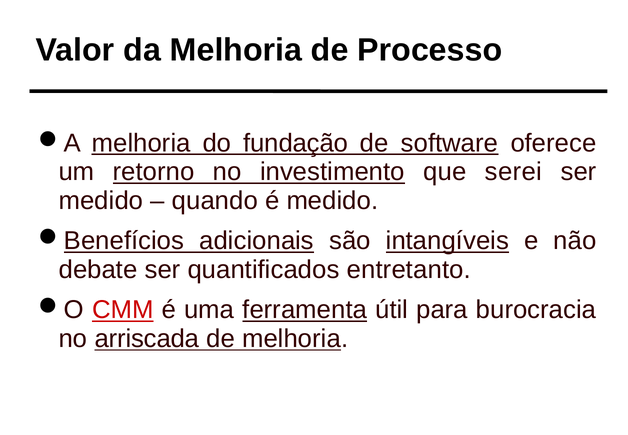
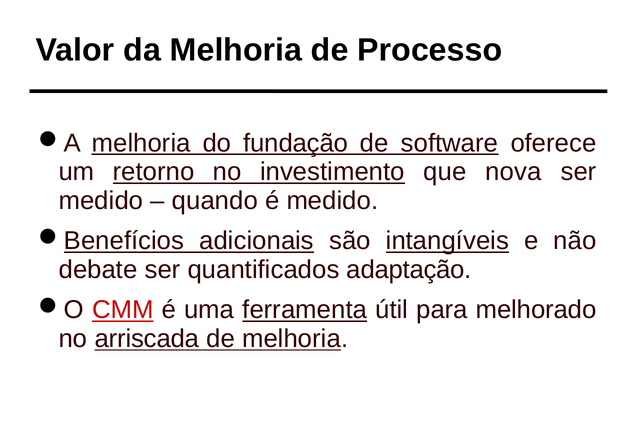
serei: serei -> nova (513, 172)
entretanto: entretanto -> adaptação (409, 269)
burocracia: burocracia -> melhorado (536, 310)
